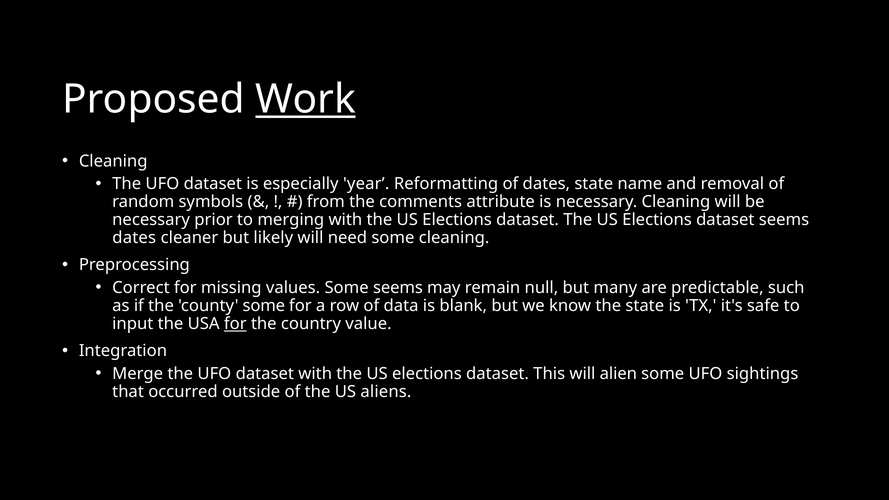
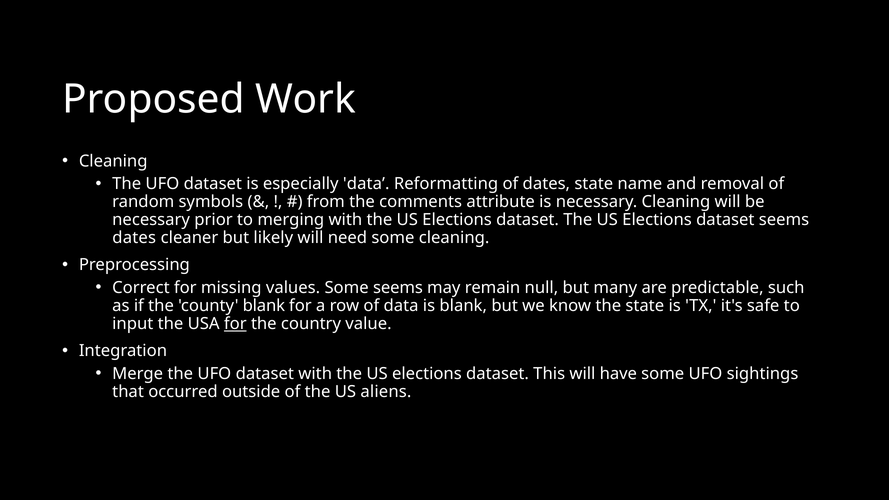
Work underline: present -> none (306, 99)
especially year: year -> data (366, 184)
county some: some -> blank (264, 306)
alien: alien -> have (618, 374)
